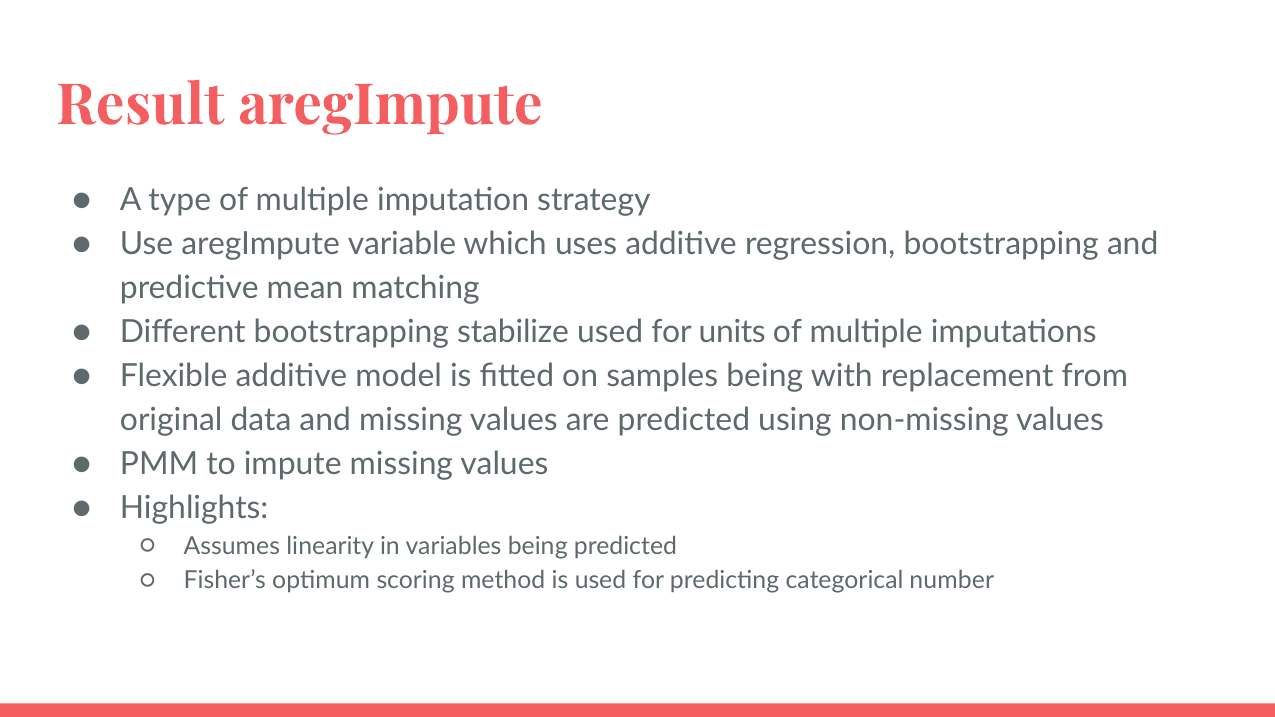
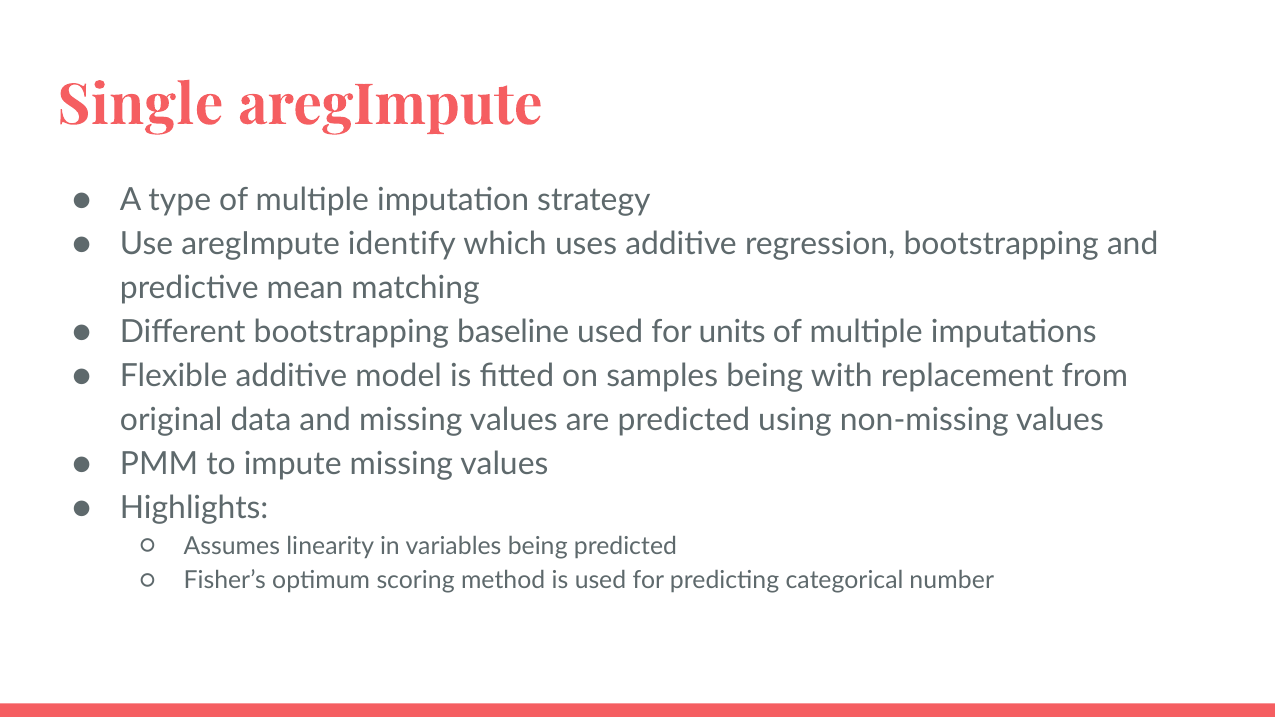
Result: Result -> Single (140, 105)
variable: variable -> identify (402, 244)
stabilize: stabilize -> baseline (513, 332)
